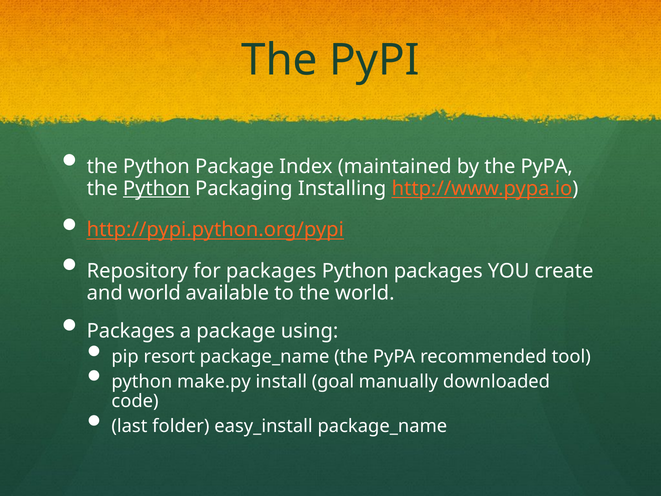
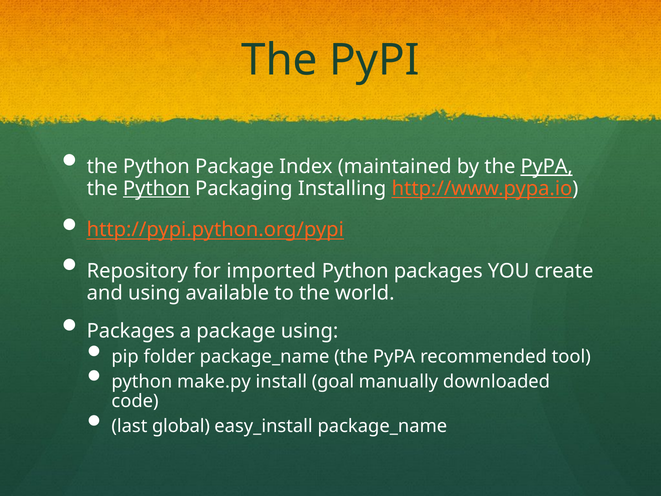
PyPA underline: none -> present (547, 167)
for packages: packages -> imported (271, 271)
and world: world -> using (154, 293)
resort: resort -> folder (169, 357)
folder: folder -> global (181, 426)
